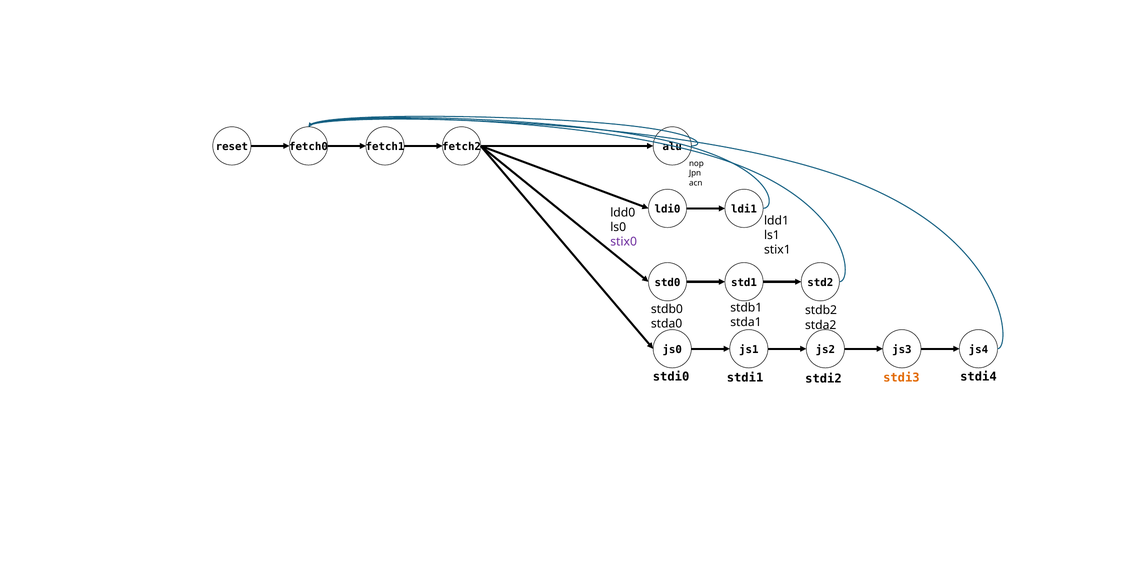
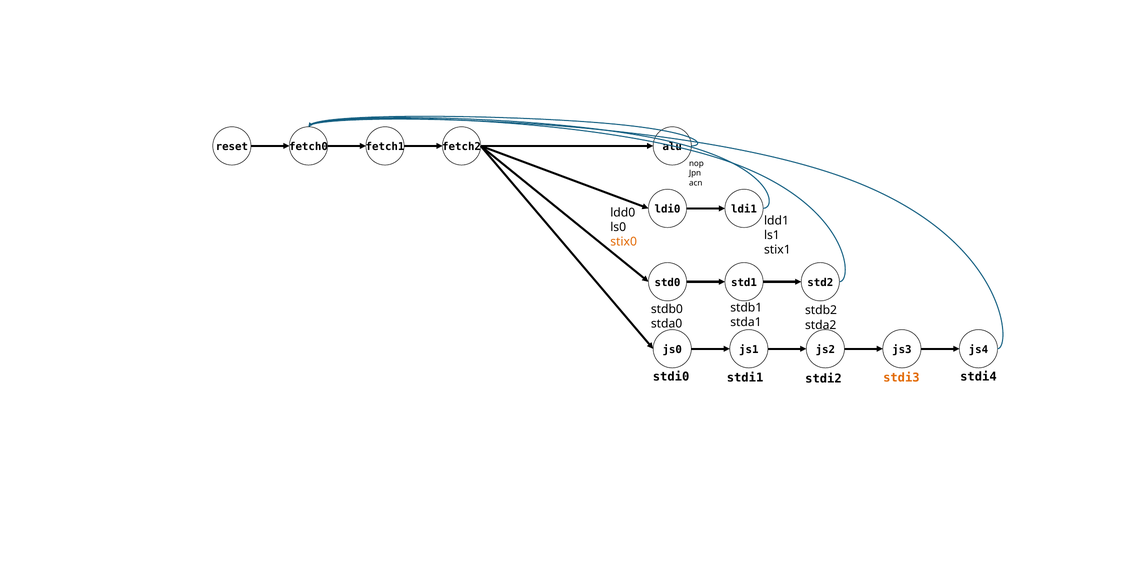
stix0 colour: purple -> orange (624, 242)
